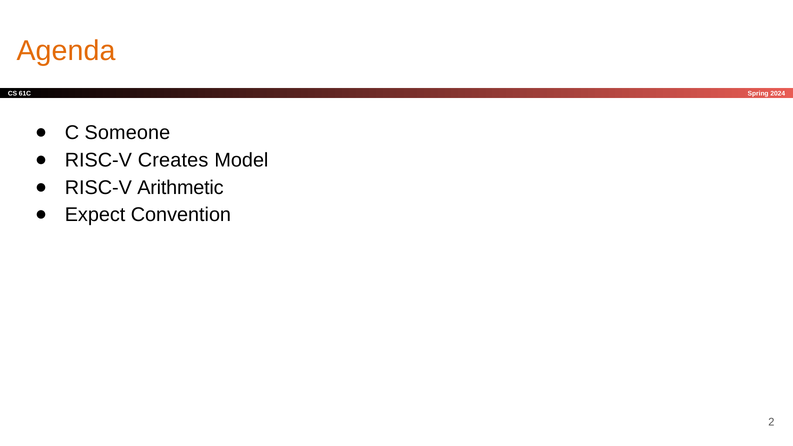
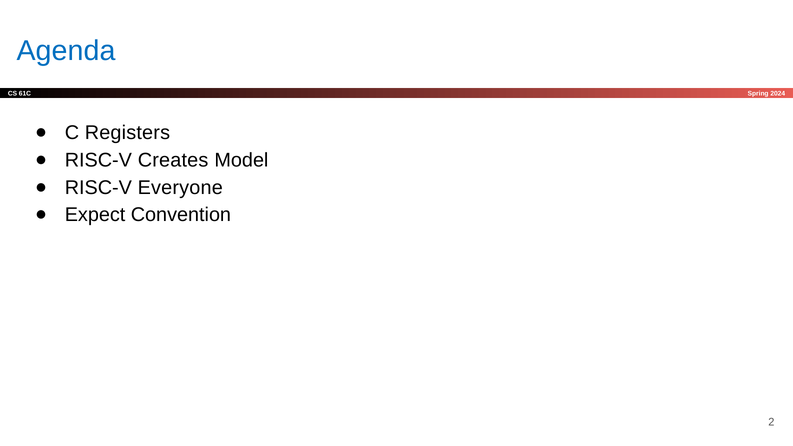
Agenda colour: orange -> blue (66, 51)
Someone: Someone -> Registers (127, 133)
Arithmetic: Arithmetic -> Everyone (180, 188)
